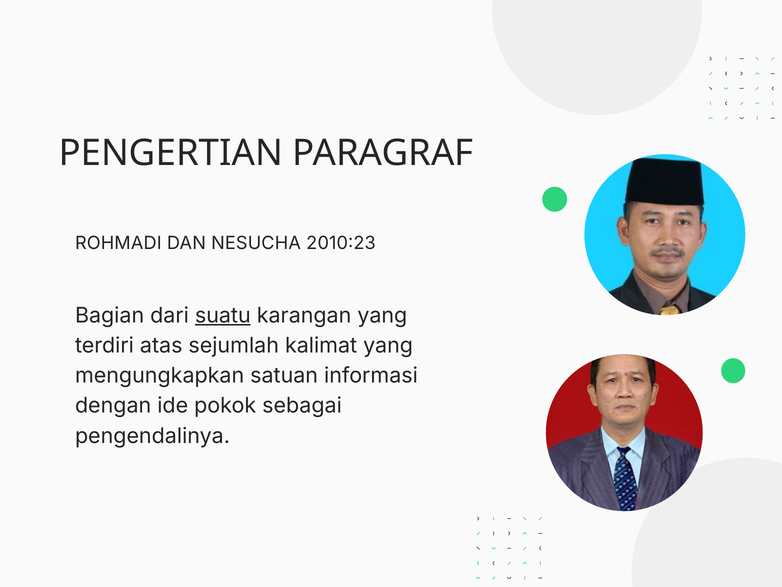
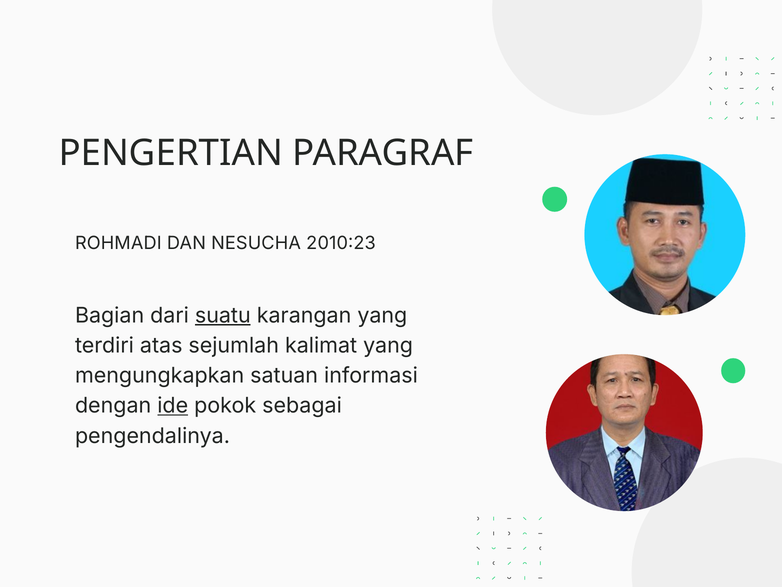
ide underline: none -> present (173, 405)
